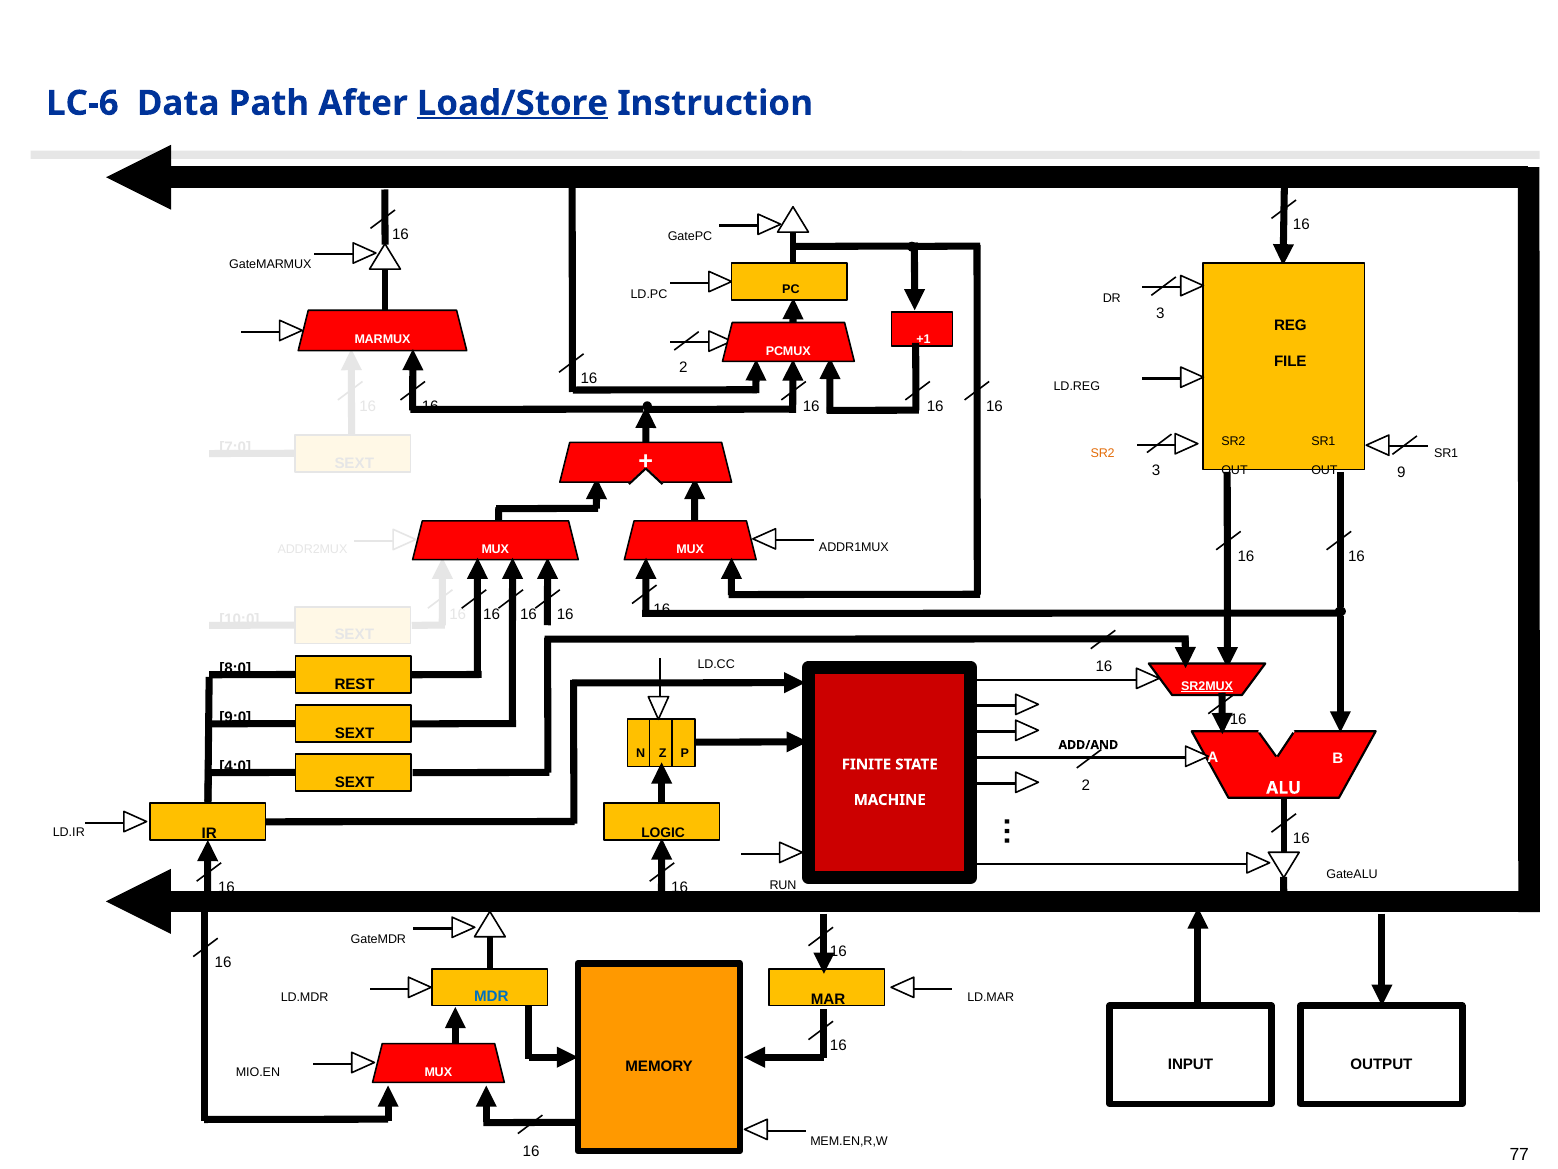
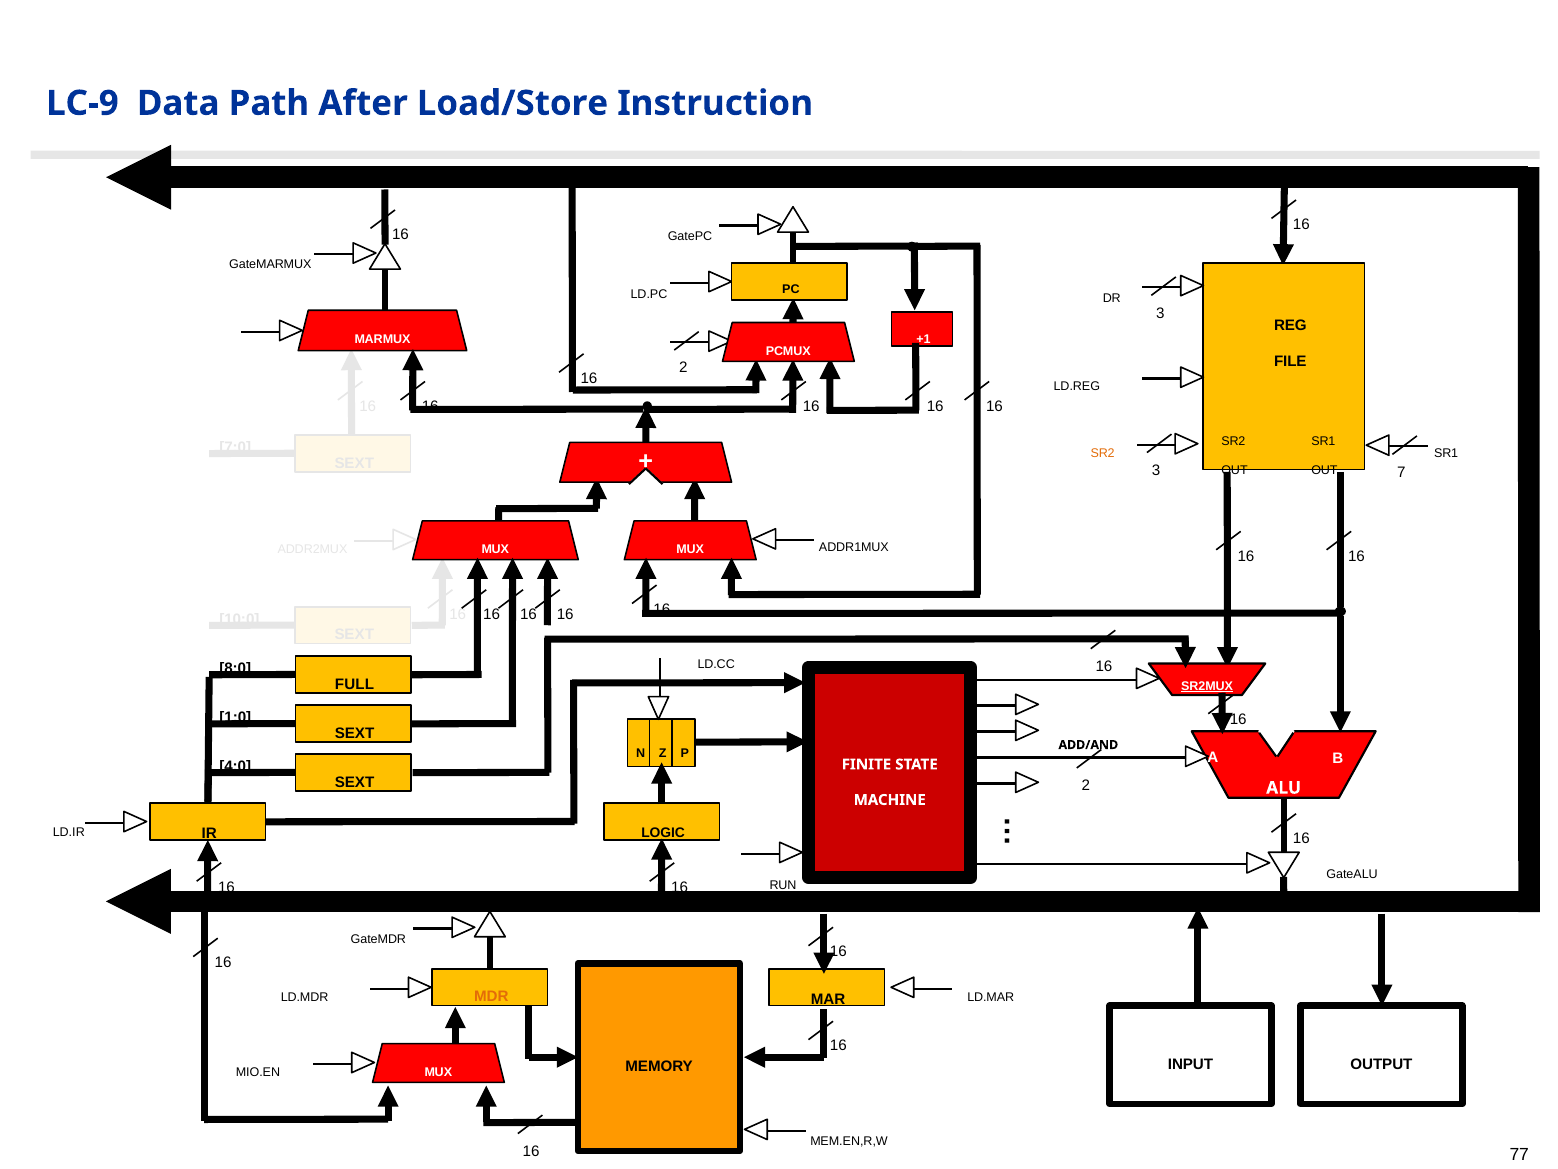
LC-6: LC-6 -> LC-9 (82, 103)
Load/Store underline: present -> none (512, 103)
9: 9 -> 7 (1401, 472)
REST: REST -> FULL (355, 684)
9:0: 9:0 -> 1:0 (235, 717)
MDR colour: blue -> orange (491, 996)
